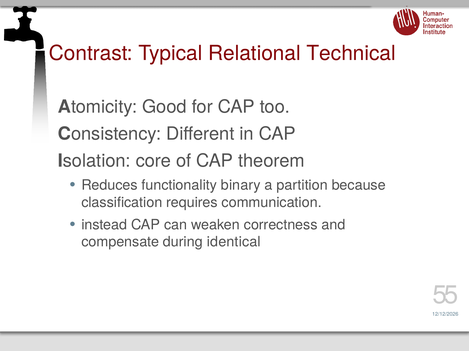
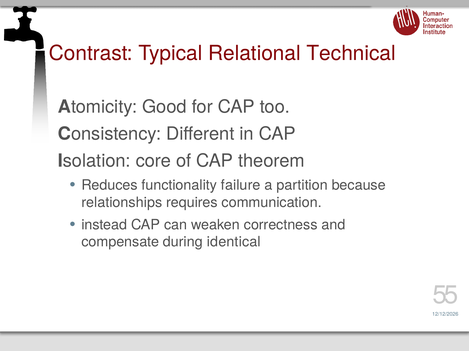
binary: binary -> failure (241, 186)
classification: classification -> relationships (122, 203)
